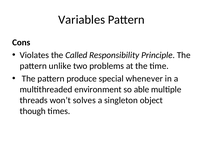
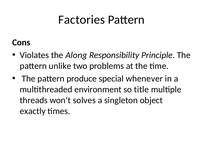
Variables: Variables -> Factories (82, 20)
Called: Called -> Along (76, 55)
able: able -> title (141, 90)
though: though -> exactly (33, 111)
